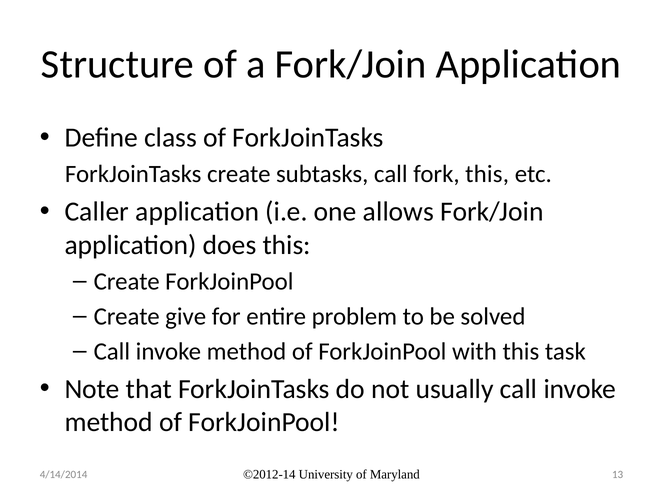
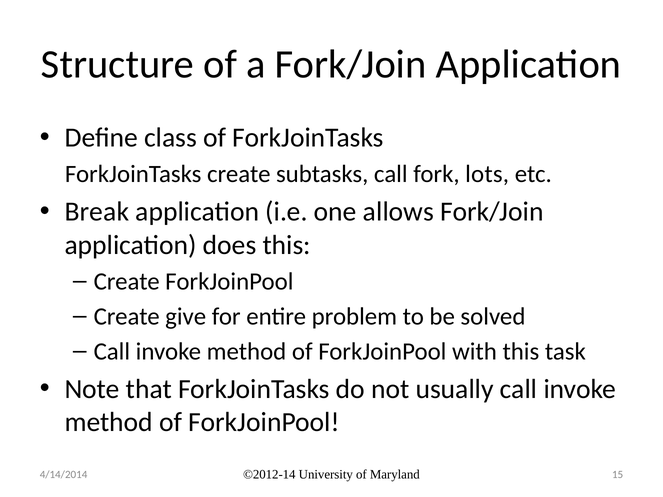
fork this: this -> lots (487, 174)
Caller: Caller -> Break (97, 212)
13: 13 -> 15 (618, 475)
